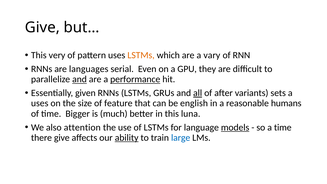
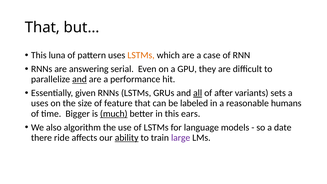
Give: Give -> That (42, 27)
very: very -> luna (57, 55)
vary: vary -> case (212, 55)
languages: languages -> answering (89, 69)
performance underline: present -> none (135, 79)
english: english -> labeled (194, 103)
much underline: none -> present (114, 114)
luna: luna -> ears (191, 114)
attention: attention -> algorithm (82, 127)
models underline: present -> none (235, 127)
a time: time -> date (283, 127)
there give: give -> ride (62, 138)
large colour: blue -> purple (181, 138)
